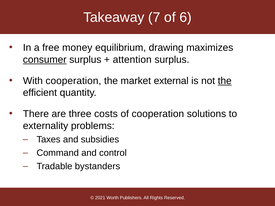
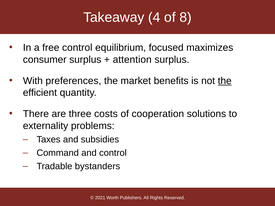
7: 7 -> 4 (154, 17)
6: 6 -> 8 (186, 17)
free money: money -> control (77, 48)
drawing: drawing -> focused (166, 48)
consumer underline: present -> none (45, 60)
With cooperation: cooperation -> preferences (73, 81)
external: external -> benefits (171, 81)
